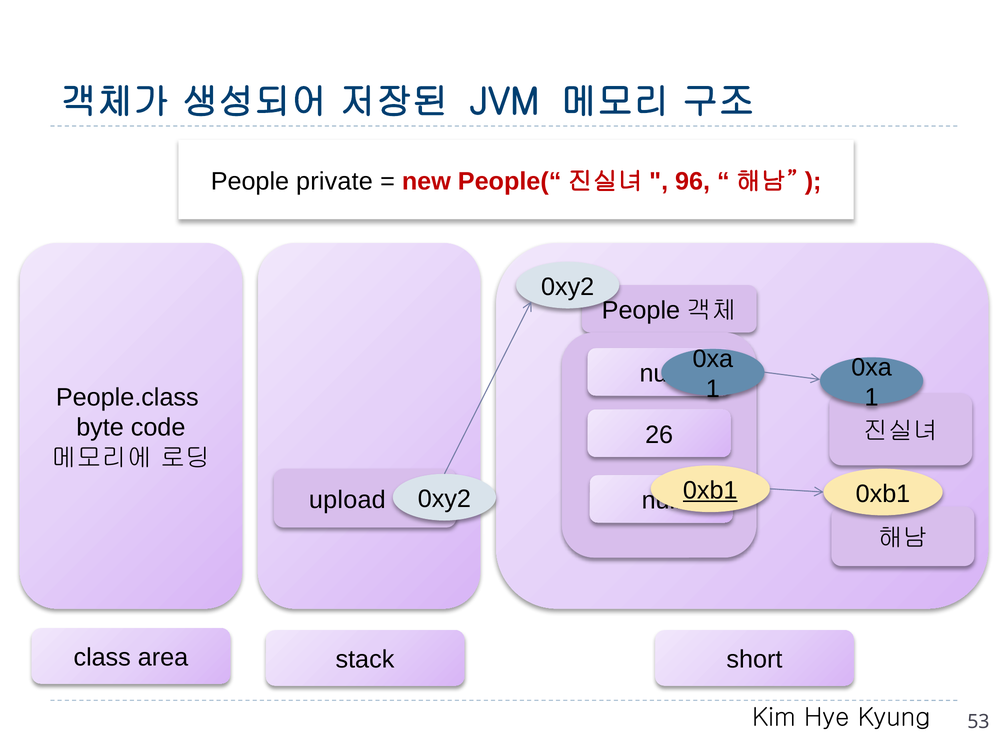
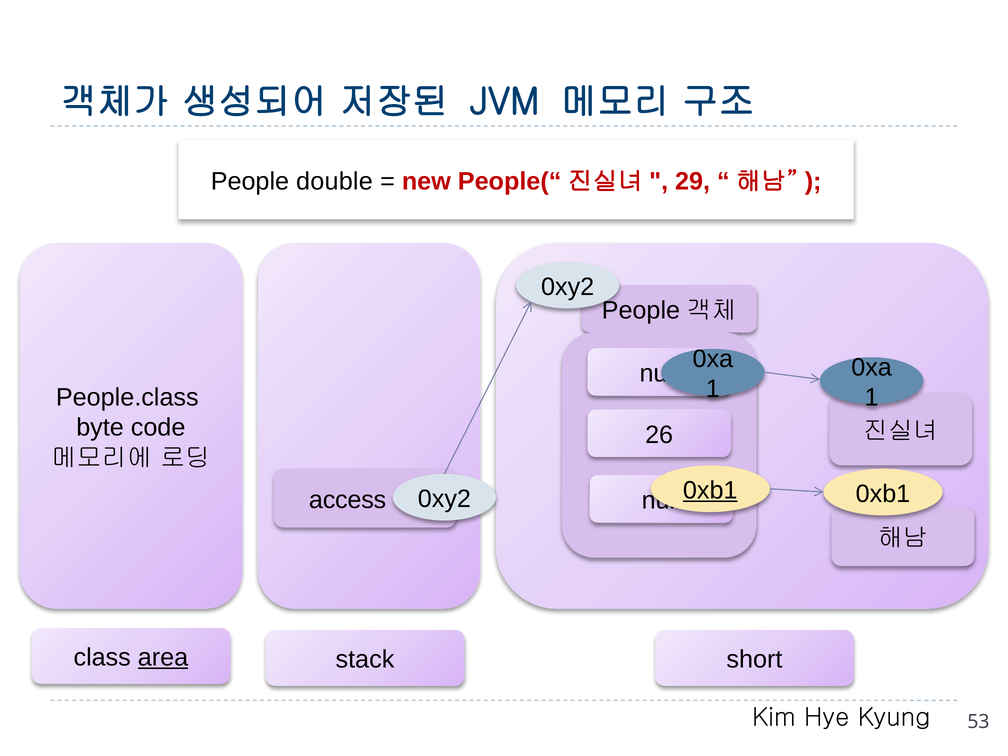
private: private -> double (334, 181)
96: 96 -> 29 (693, 181)
upload: upload -> access (348, 500)
area underline: none -> present (163, 658)
